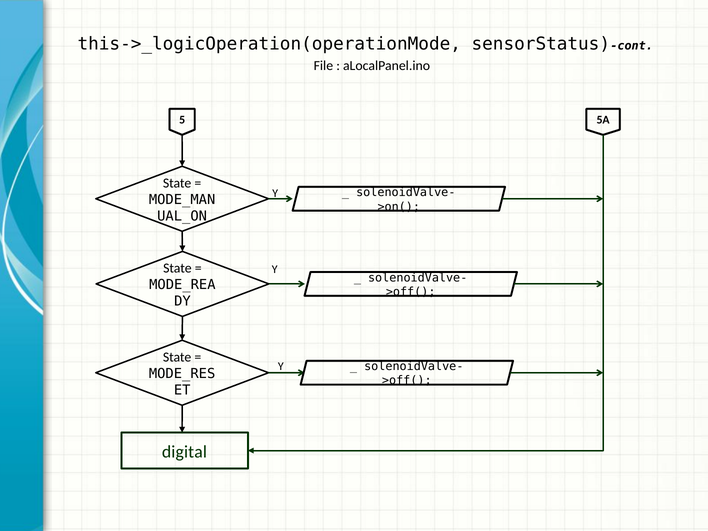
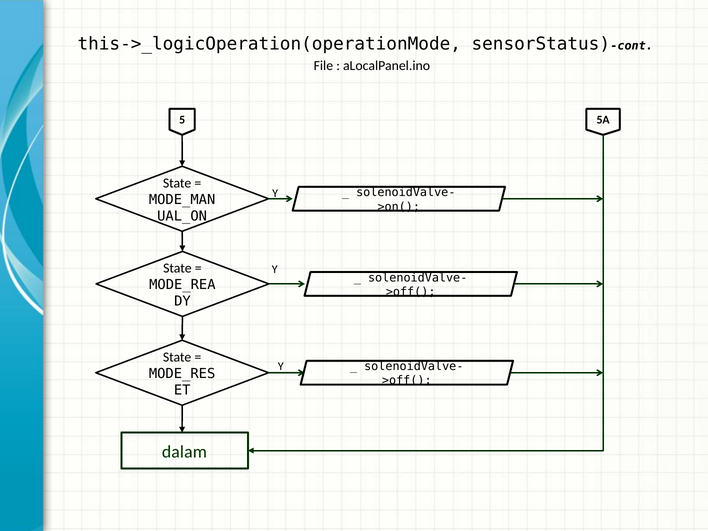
digital: digital -> dalam (184, 452)
